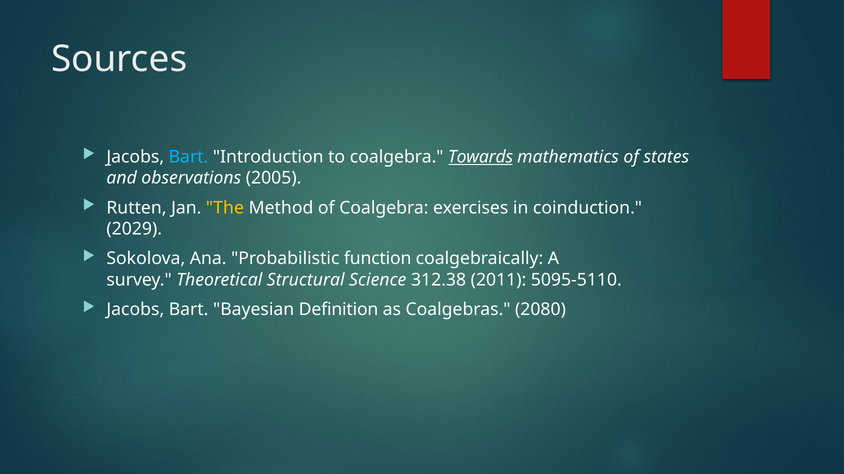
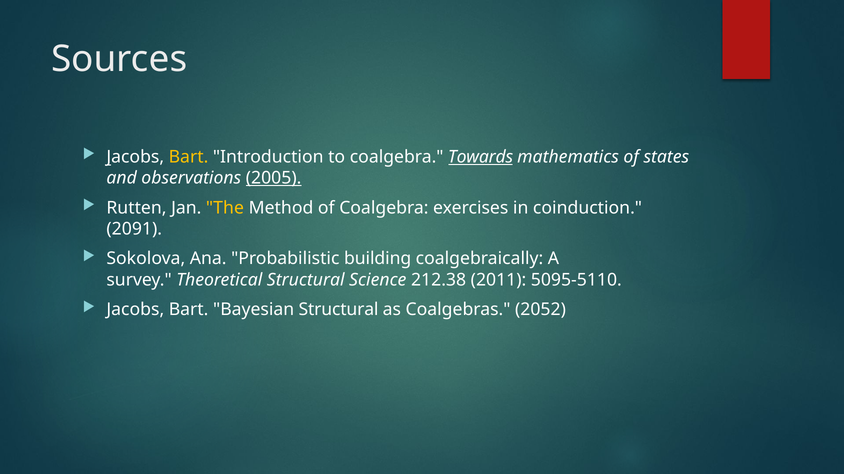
Bart colour: light blue -> yellow (189, 157)
2005 underline: none -> present (274, 178)
2029: 2029 -> 2091 (134, 229)
function: function -> building (378, 259)
312.38: 312.38 -> 212.38 (439, 280)
Bayesian Definition: Definition -> Structural (339, 310)
2080: 2080 -> 2052 (540, 310)
